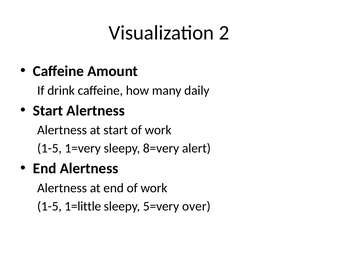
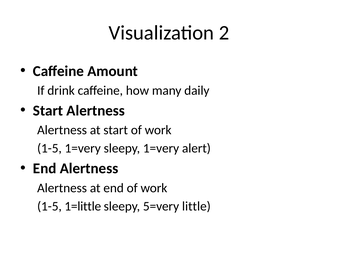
sleepy 8=very: 8=very -> 1=very (161, 148)
over: over -> little (196, 206)
